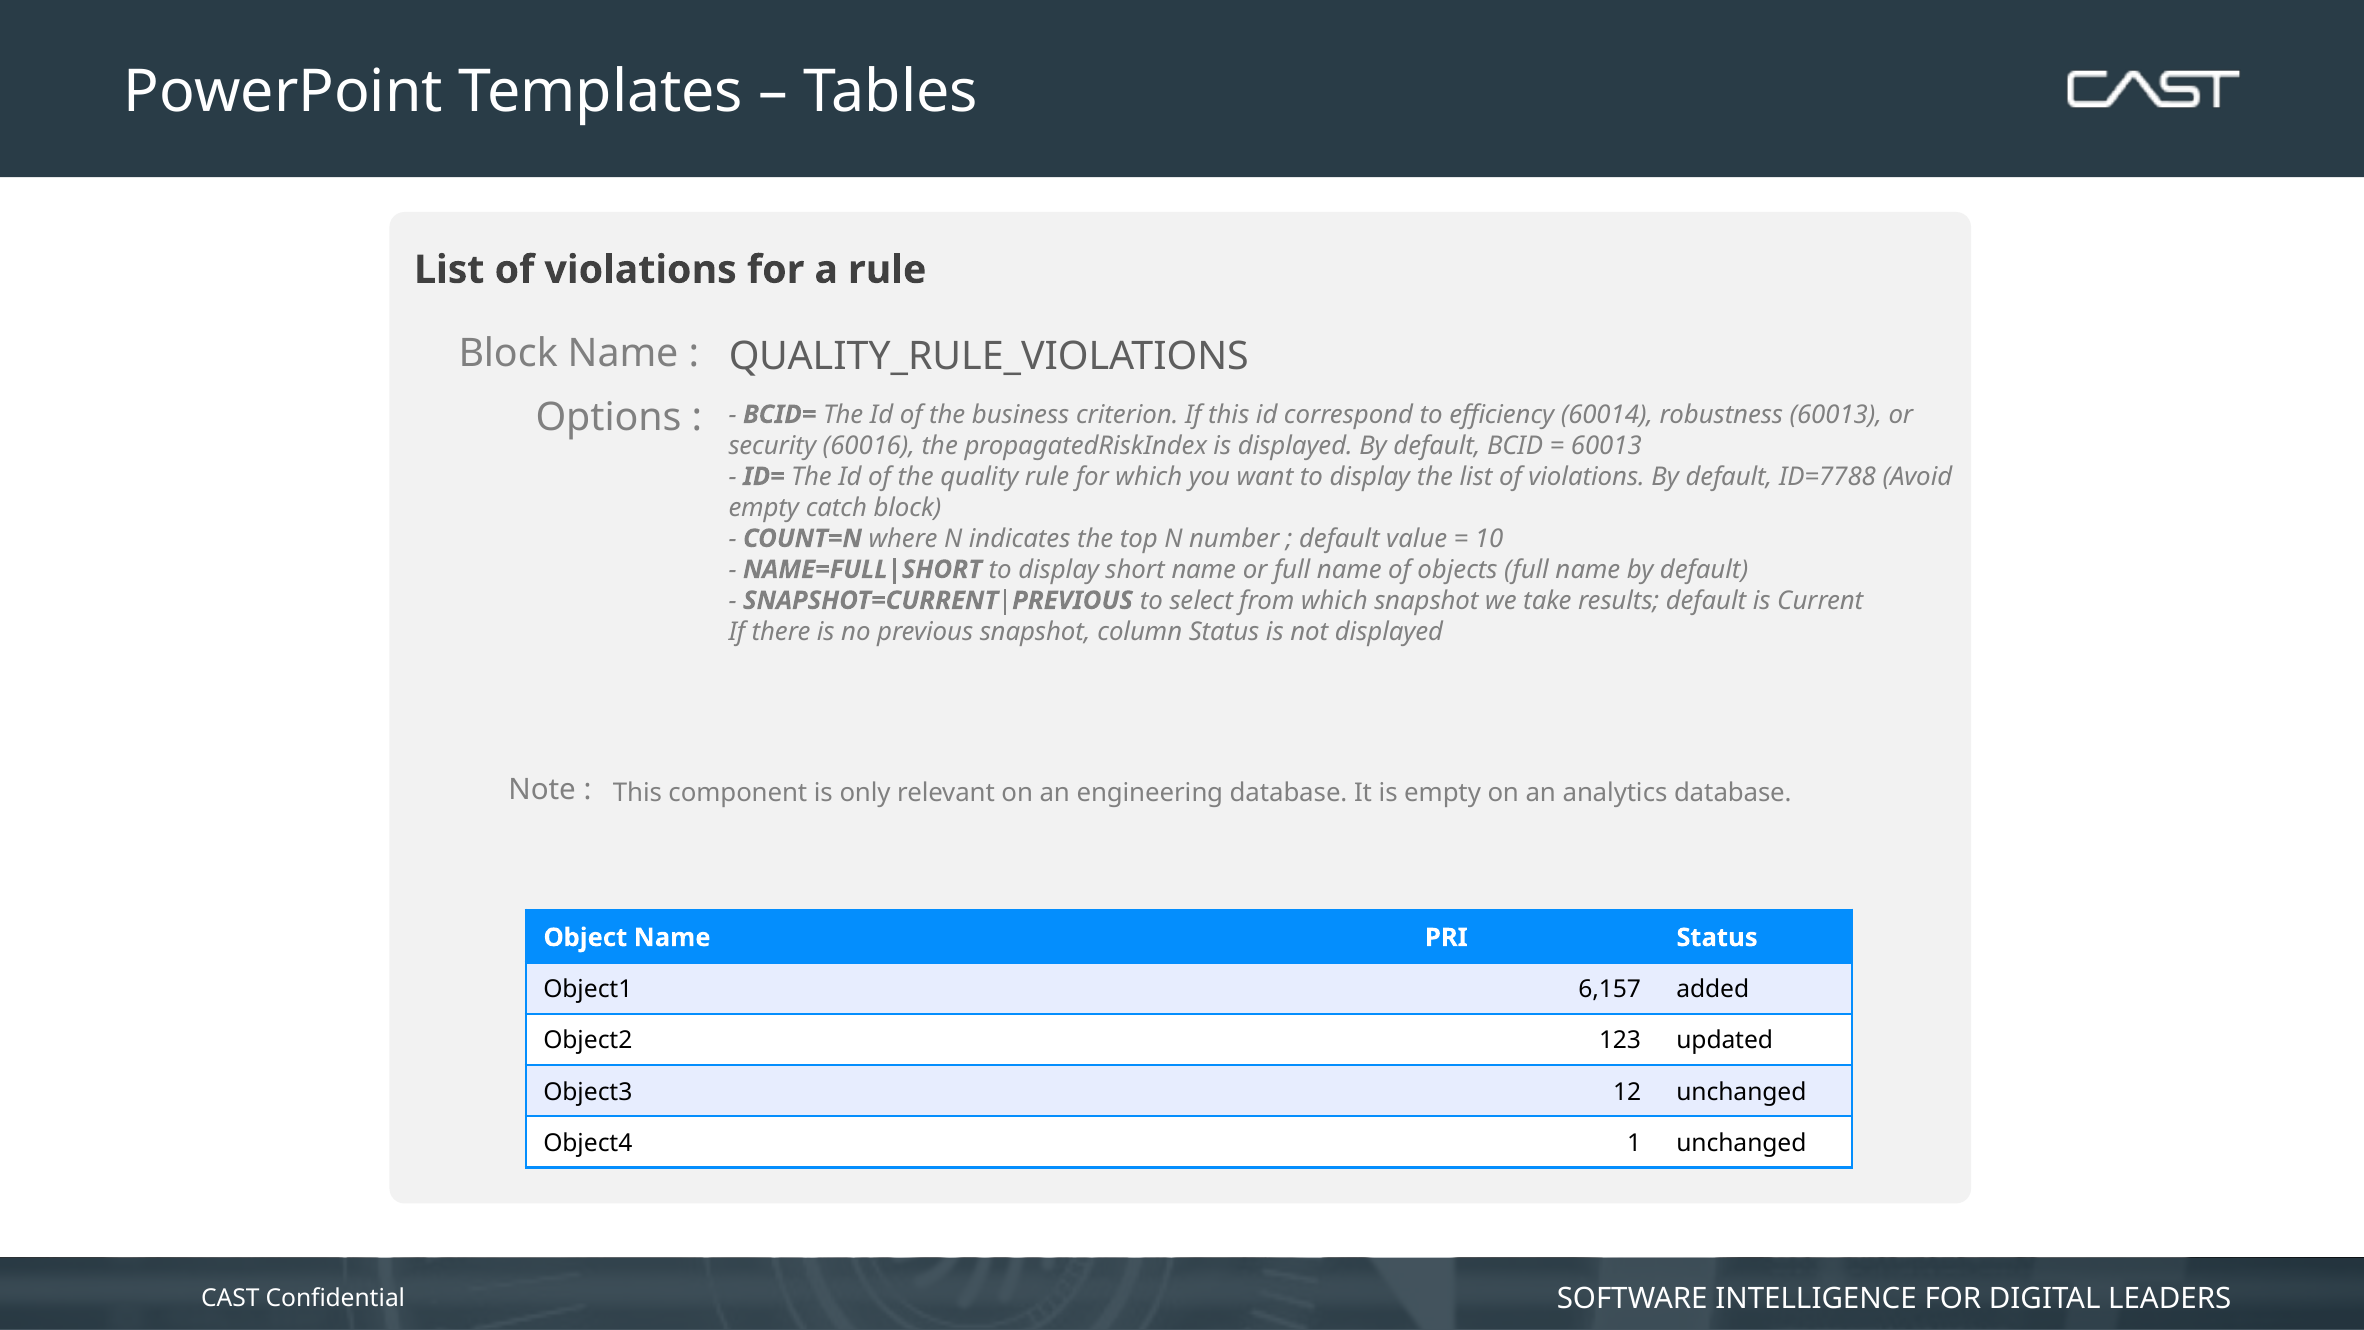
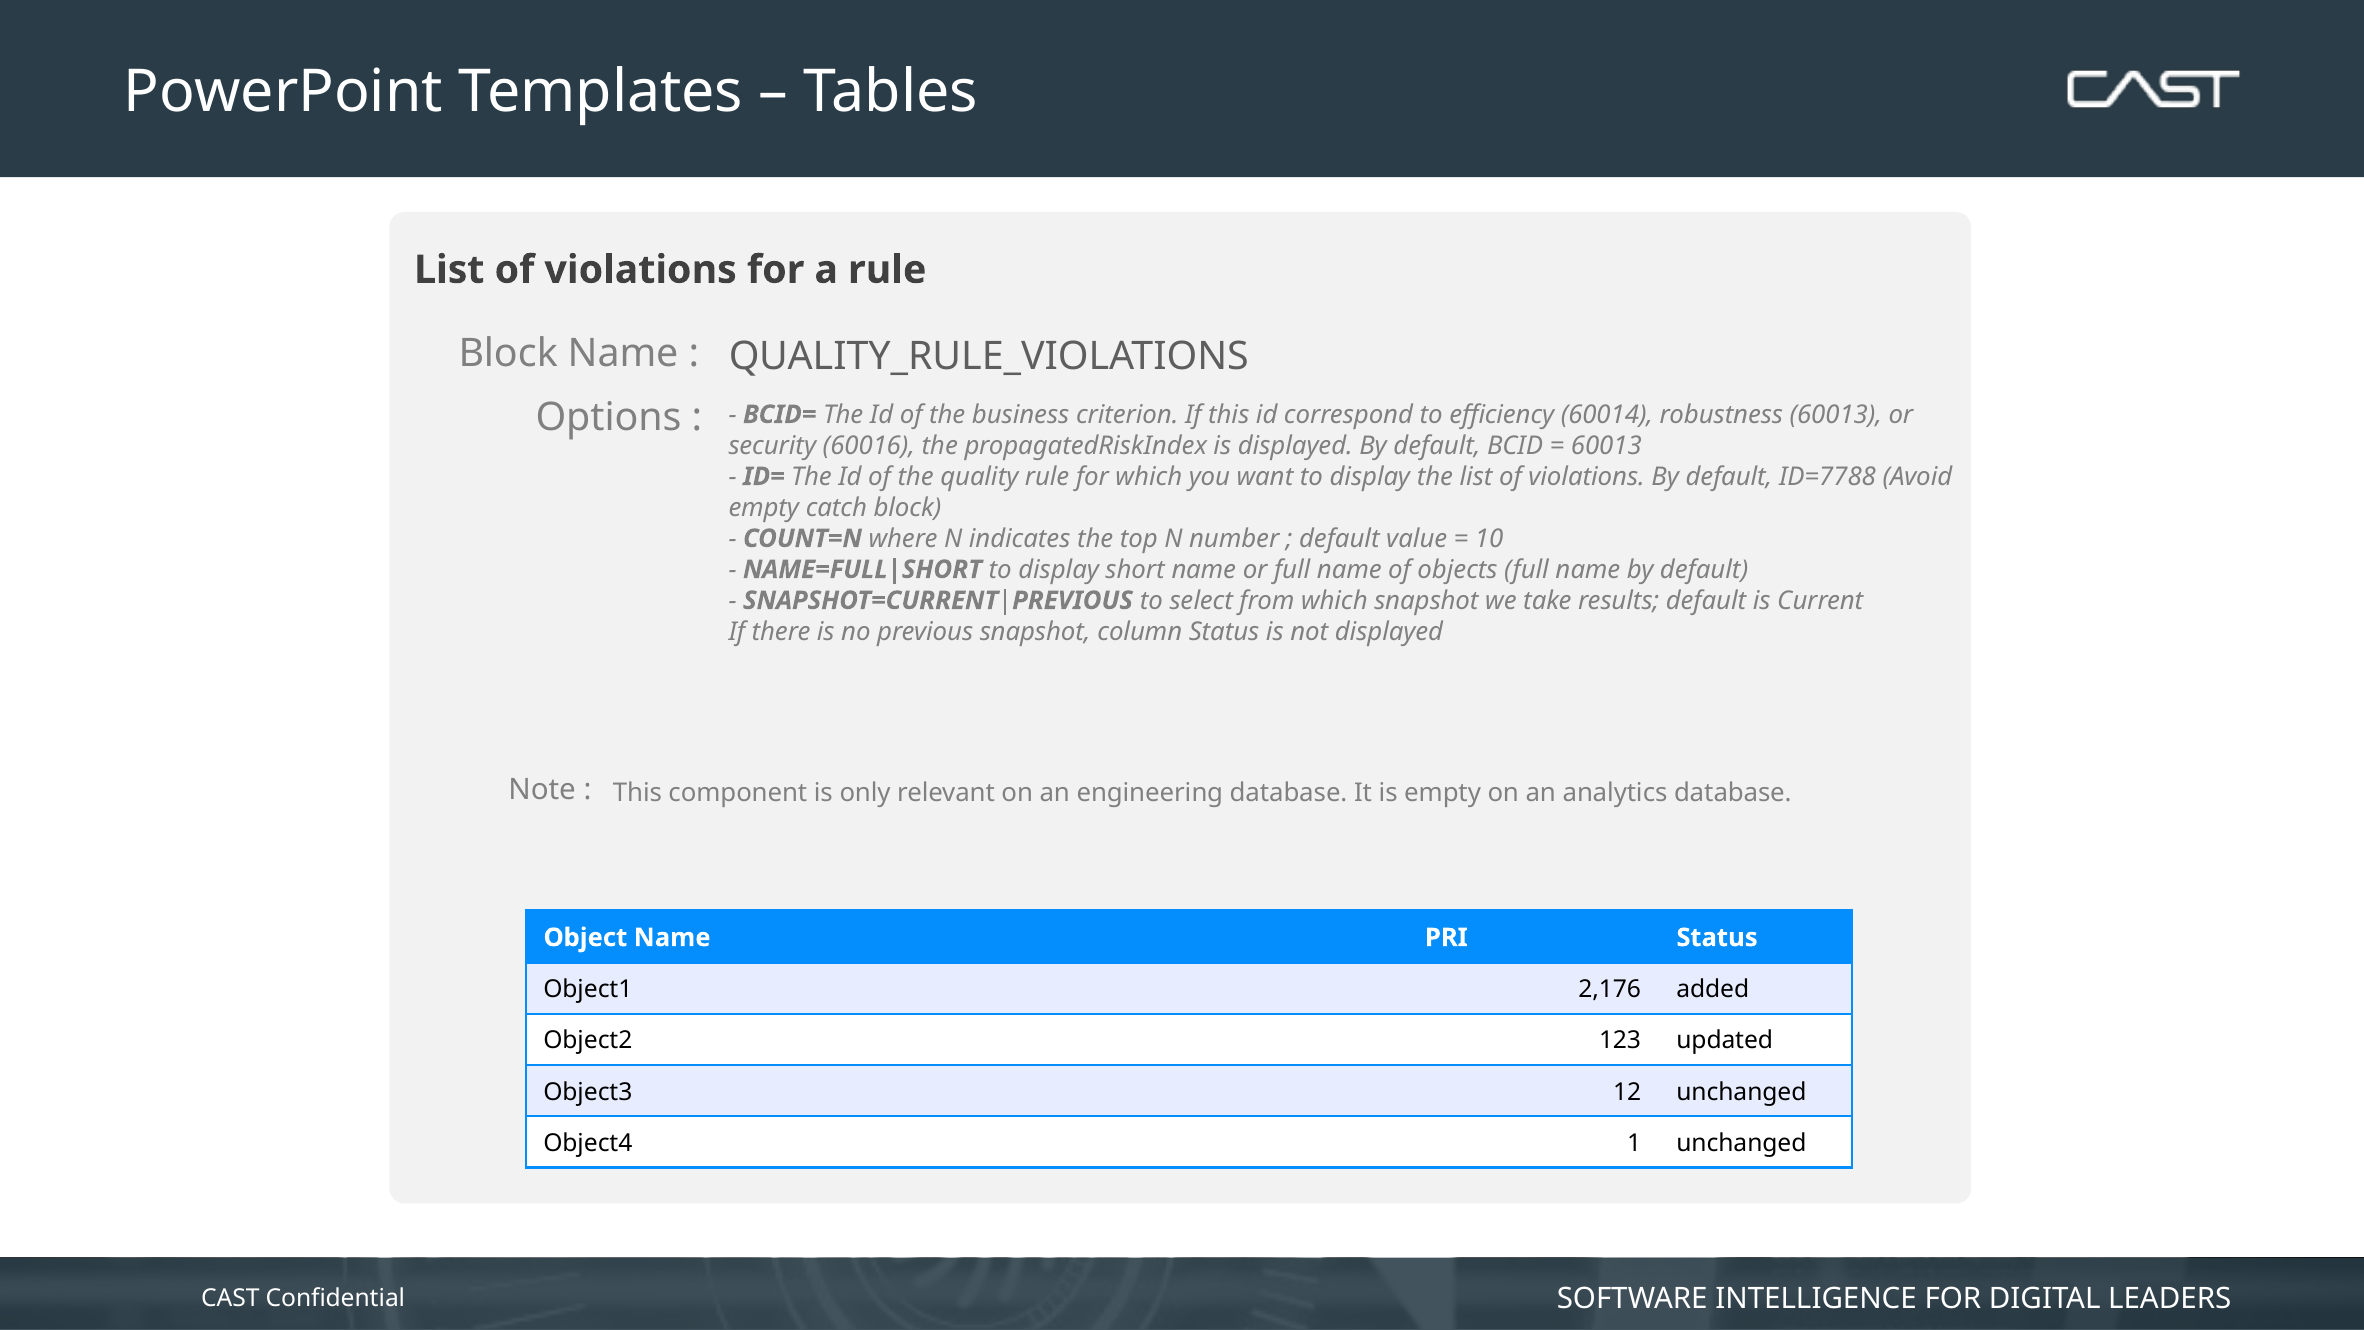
6,157: 6,157 -> 2,176 (1610, 989)
